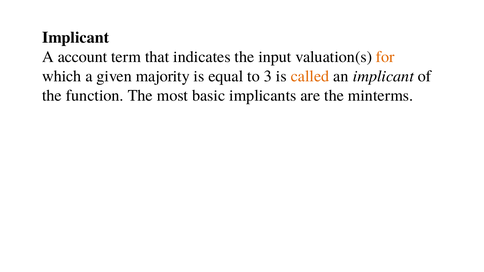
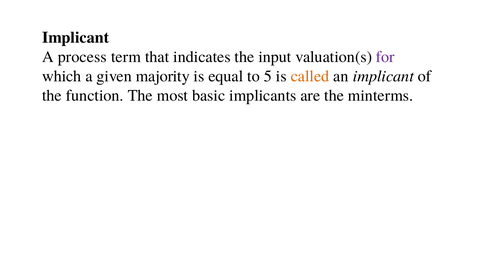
account: account -> process (82, 57)
for colour: orange -> purple (385, 57)
3: 3 -> 5 (268, 76)
